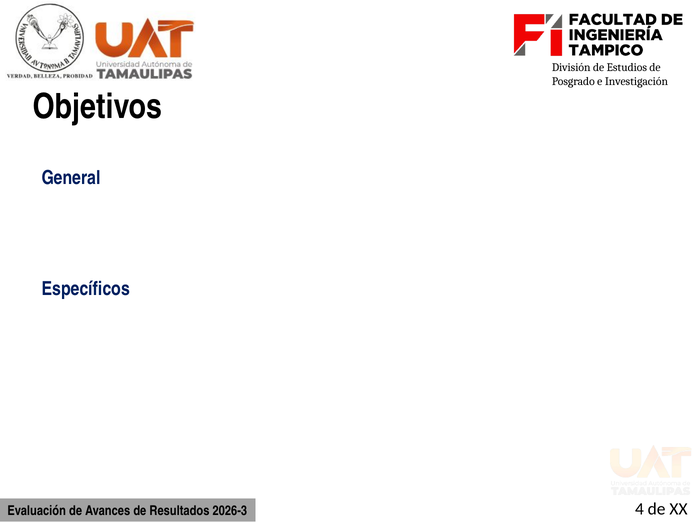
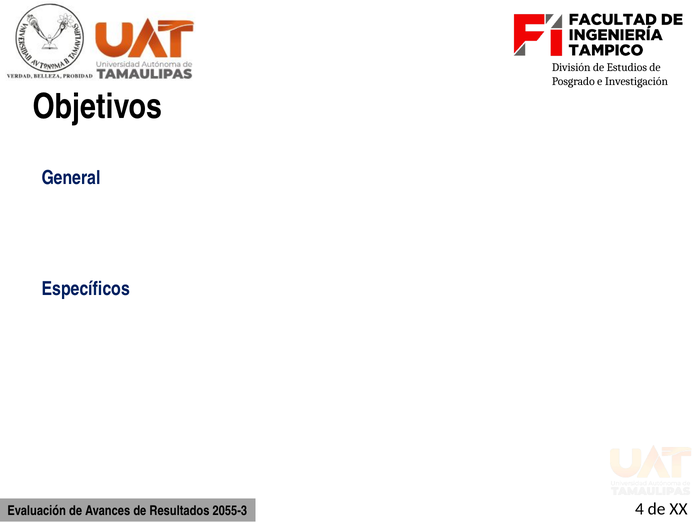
2026-3: 2026-3 -> 2055-3 (230, 511)
